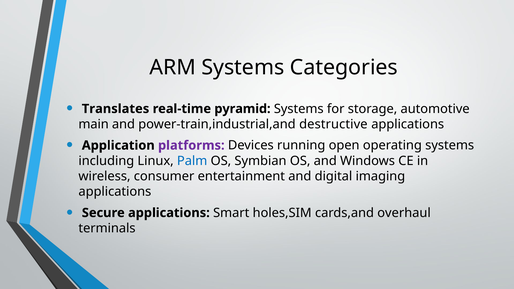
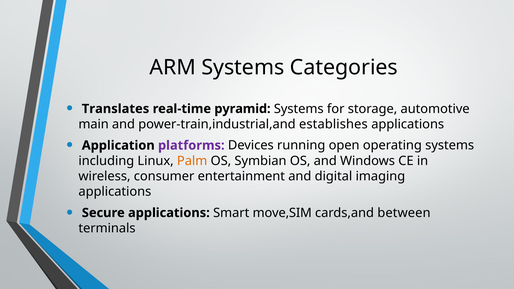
destructive: destructive -> establishes (333, 124)
Palm colour: blue -> orange (192, 161)
holes,SIM: holes,SIM -> move,SIM (282, 213)
overhaul: overhaul -> between (404, 213)
